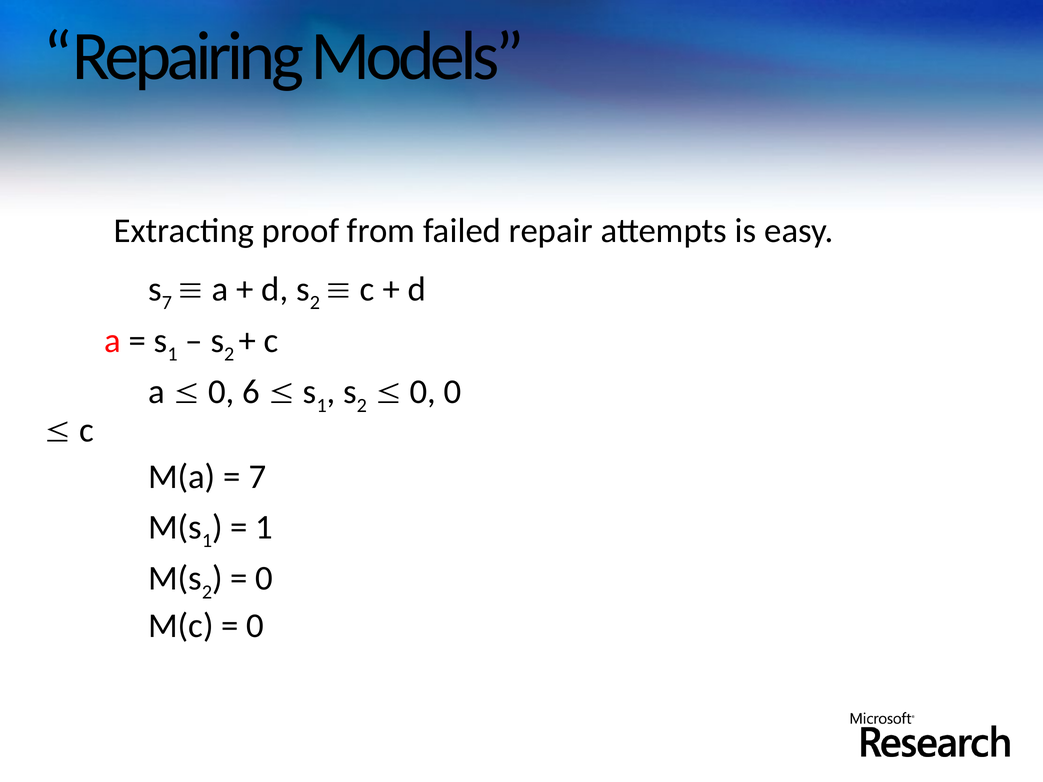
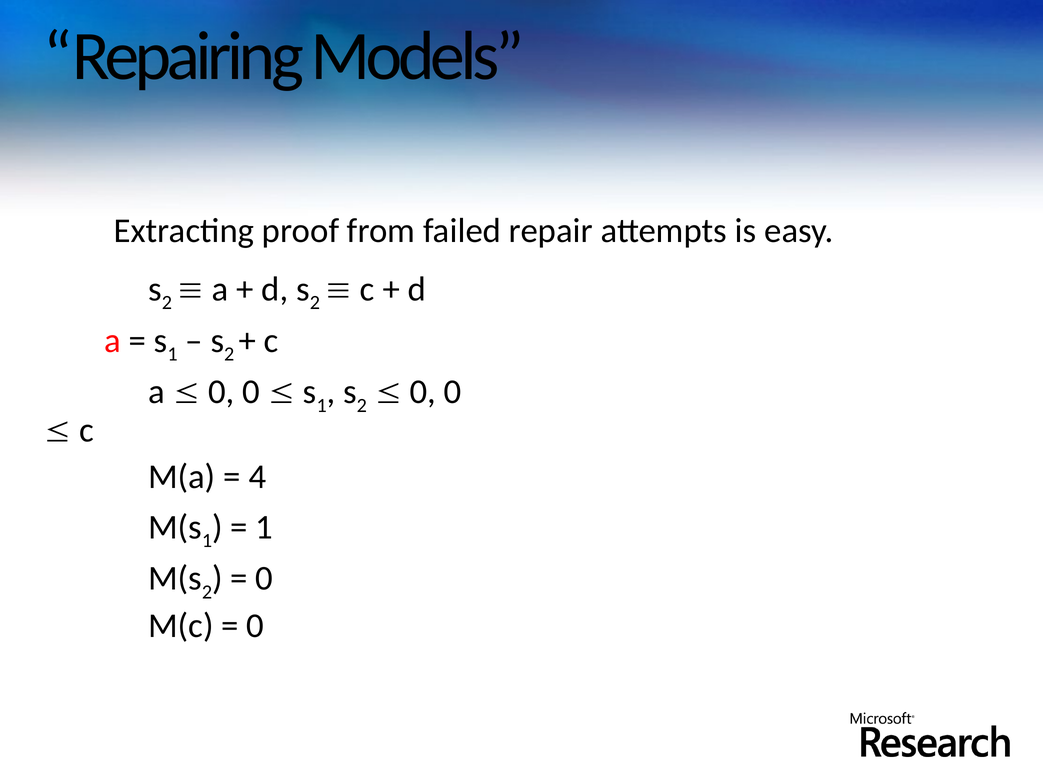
7: 7 -> 2 (167, 303)
6: 6 -> 0 (251, 392)
7: 7 -> 4 (257, 477)
